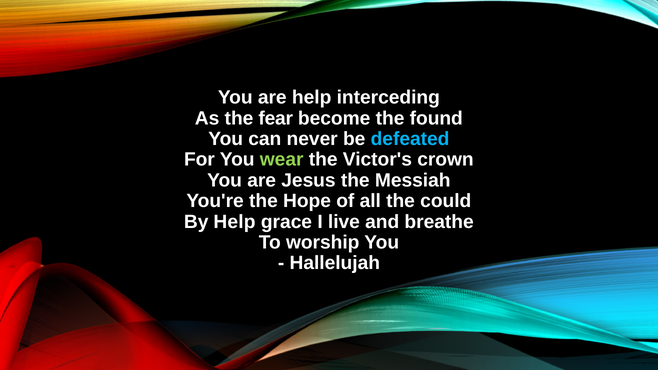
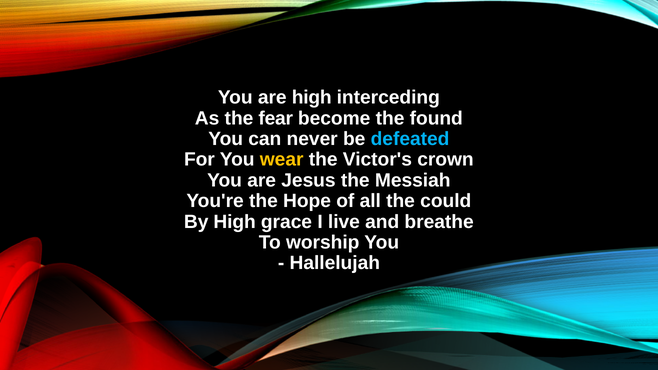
are help: help -> high (312, 98)
wear colour: light green -> yellow (282, 160)
By Help: Help -> High (235, 222)
